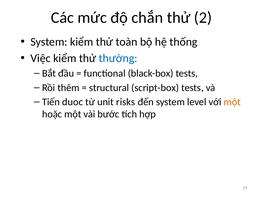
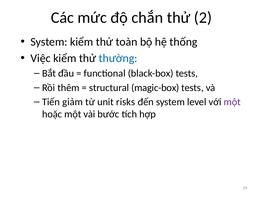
script-box: script-box -> magic-box (155, 88)
duoc: duoc -> giảm (73, 102)
một colour: orange -> purple (232, 102)
